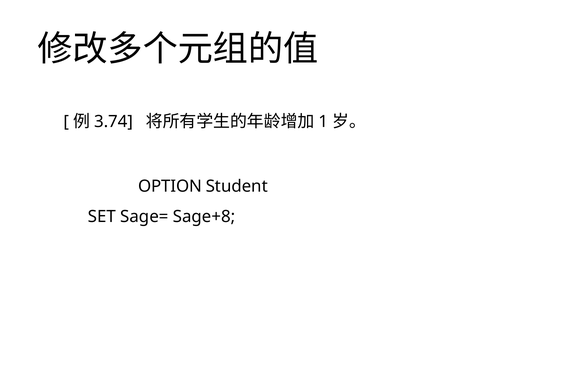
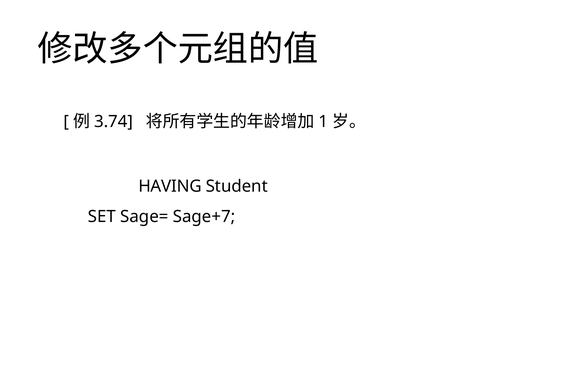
OPTION: OPTION -> HAVING (170, 187)
Sage+8: Sage+8 -> Sage+7 (204, 217)
